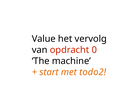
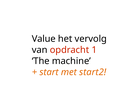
0: 0 -> 1 (94, 50)
todo2: todo2 -> start2 (93, 72)
